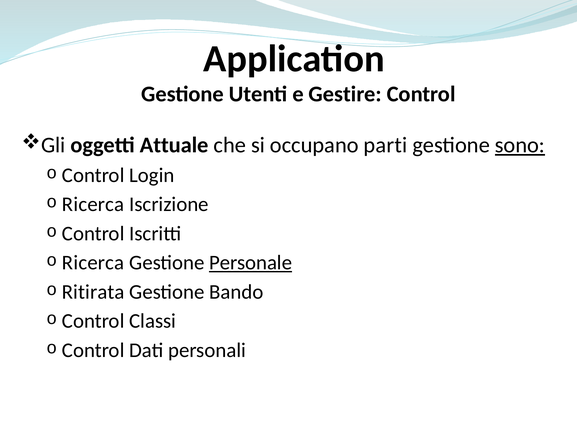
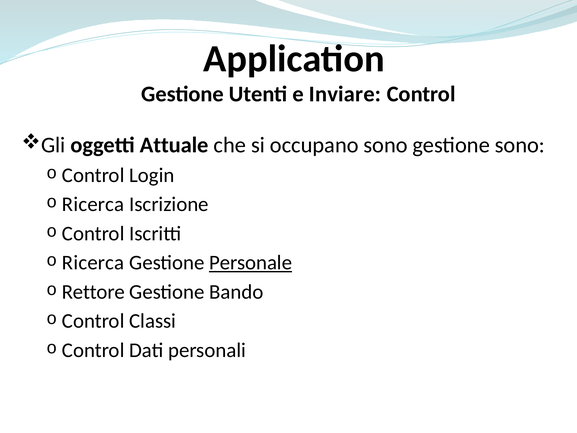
Gestire: Gestire -> Inviare (345, 94)
occupano parti: parti -> sono (386, 145)
sono underline: present -> none (520, 145)
Ritirata: Ritirata -> Rettore (93, 292)
